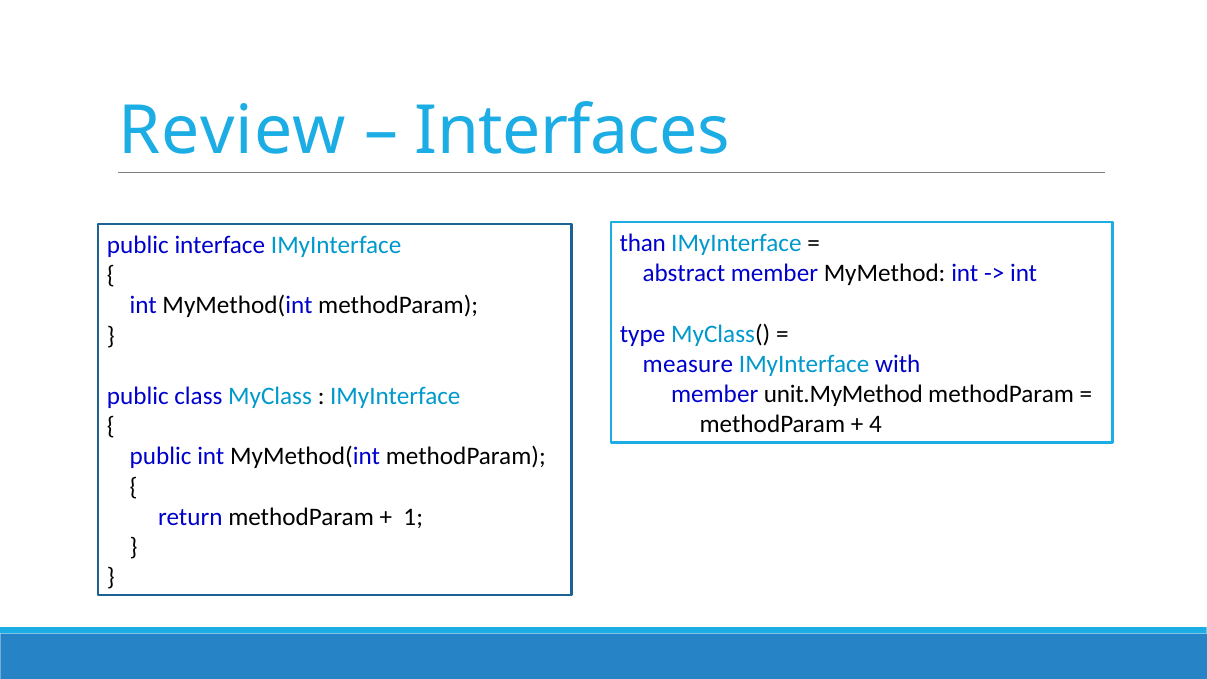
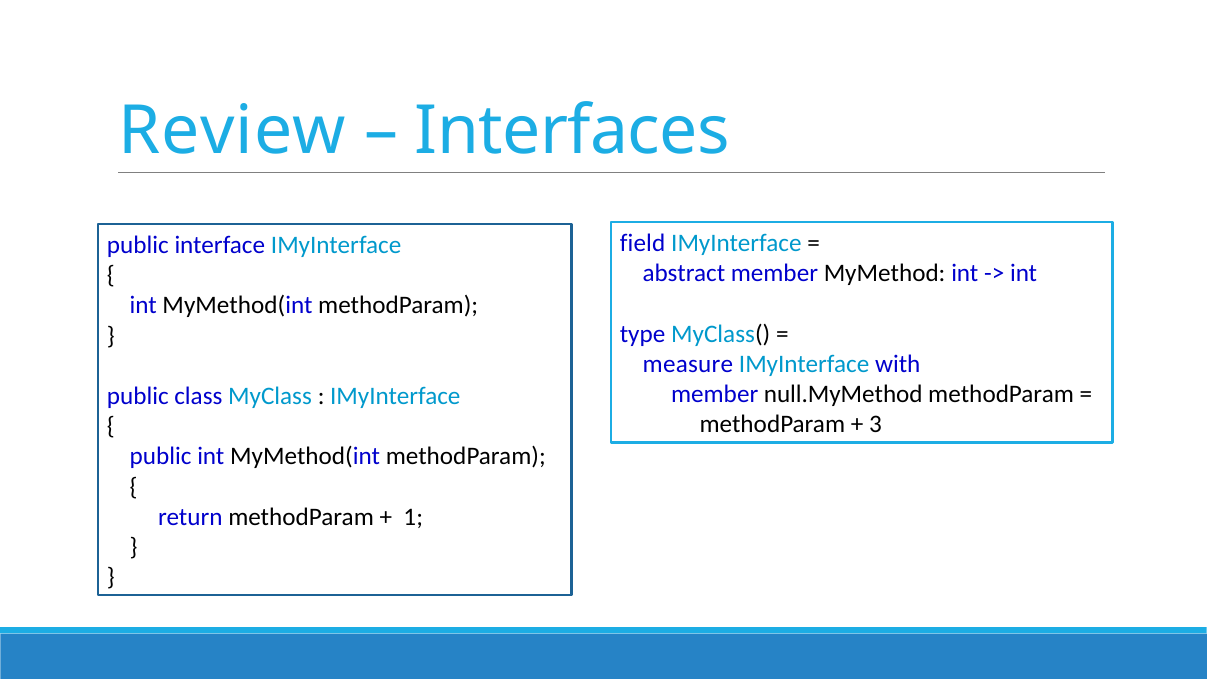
than: than -> field (643, 243)
unit.MyMethod: unit.MyMethod -> null.MyMethod (843, 394)
4: 4 -> 3 (875, 425)
